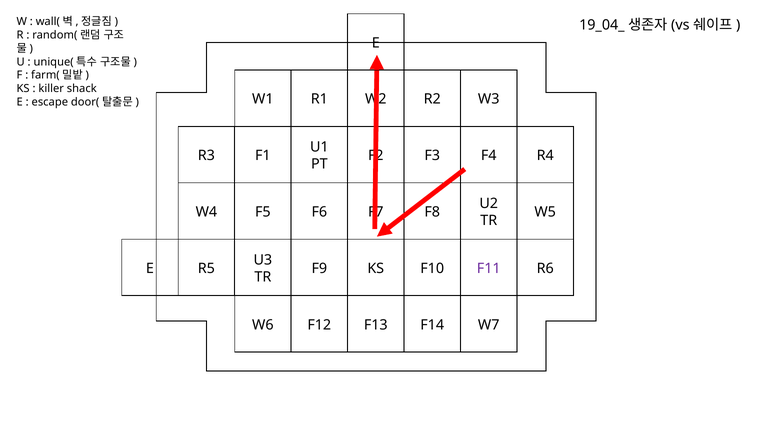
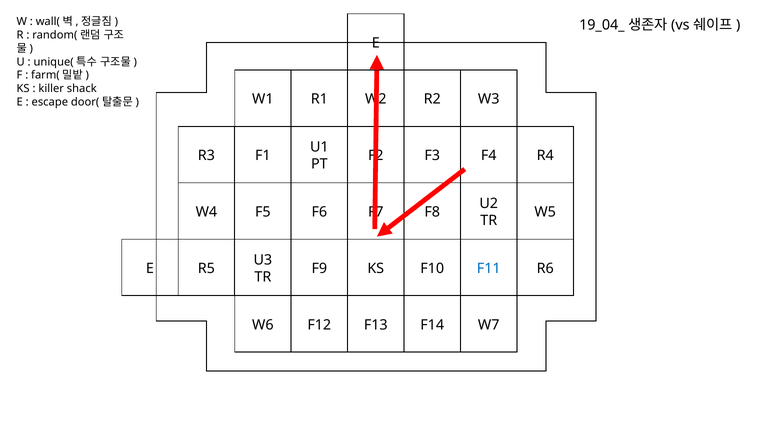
F11 colour: purple -> blue (489, 269)
